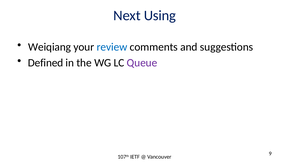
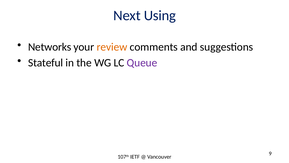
Weiqiang: Weiqiang -> Networks (50, 47)
review colour: blue -> orange (112, 47)
Defined: Defined -> Stateful (46, 63)
